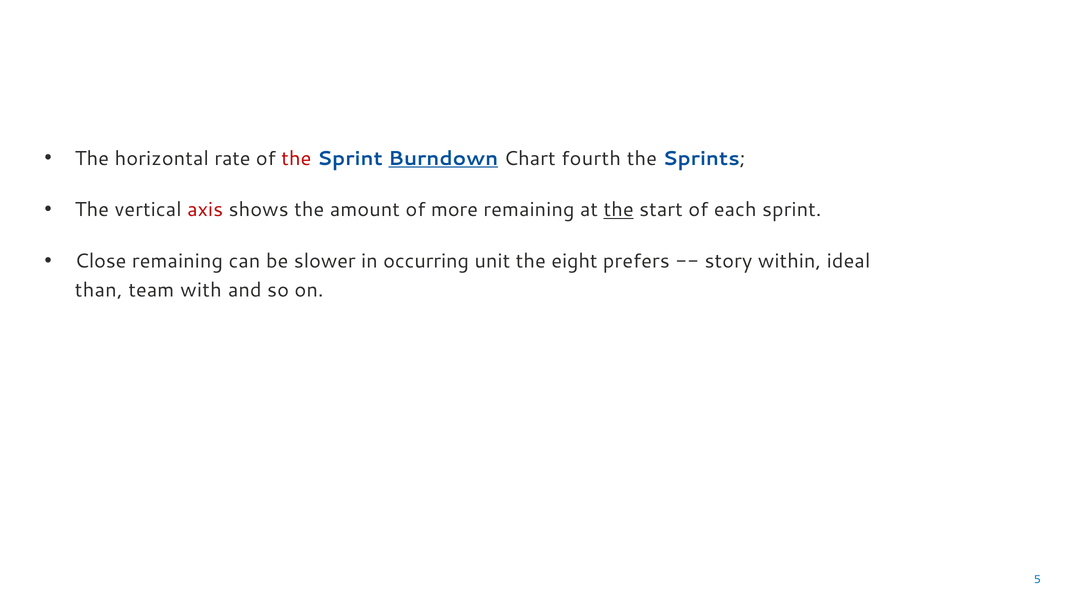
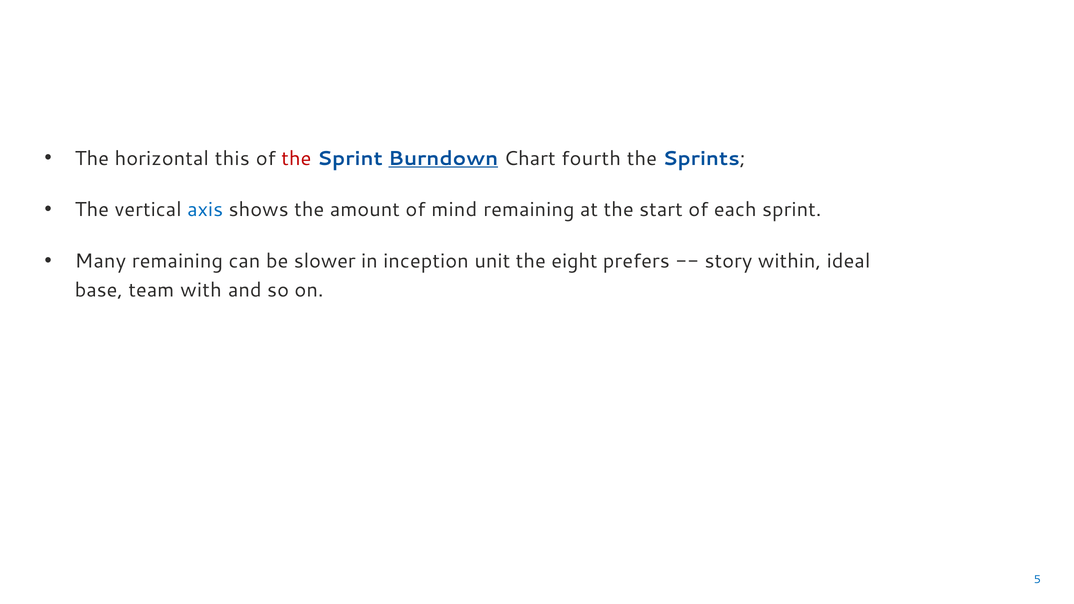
rate: rate -> this (232, 158)
axis colour: red -> blue (205, 210)
more: more -> mind (454, 210)
the underline: present -> none (619, 210)
Close: Close -> Many (100, 261)
occurring: occurring -> inception (426, 261)
than: than -> base (99, 290)
